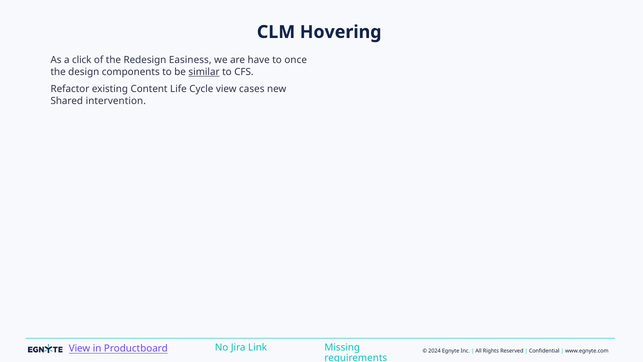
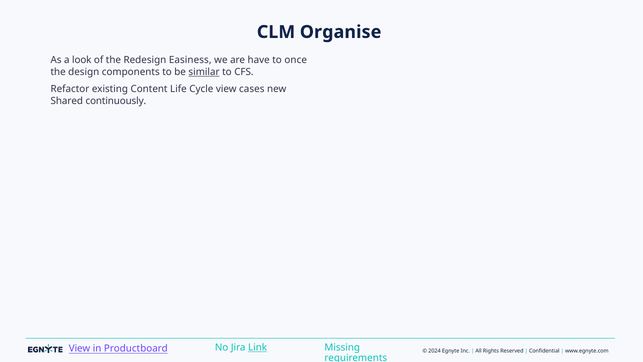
Hovering: Hovering -> Organise (341, 32)
click: click -> look (82, 60)
intervention: intervention -> continuously (116, 101)
Link underline: none -> present (258, 347)
